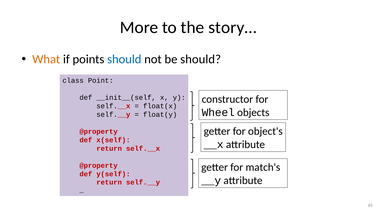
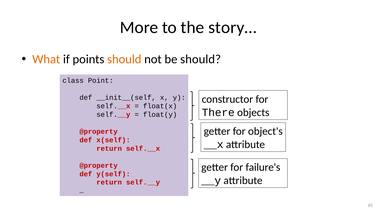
should colour: blue -> orange (124, 59)
Wheel: Wheel -> There (218, 112)
match's: match's -> failure's (263, 167)
